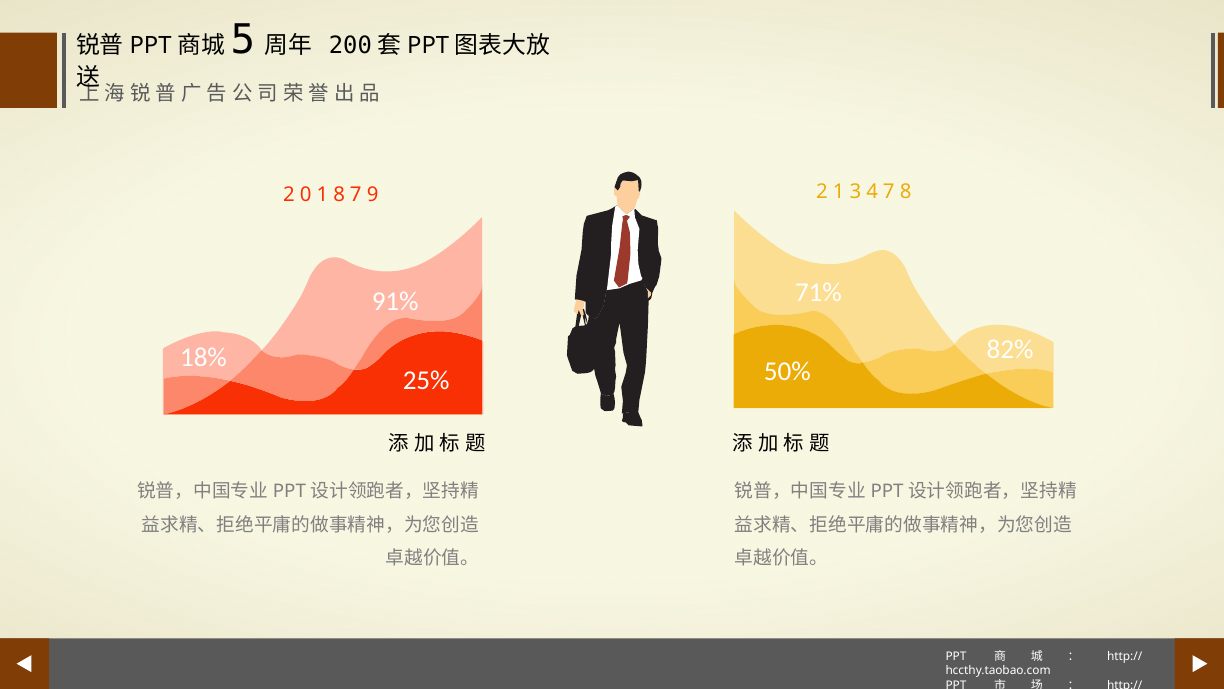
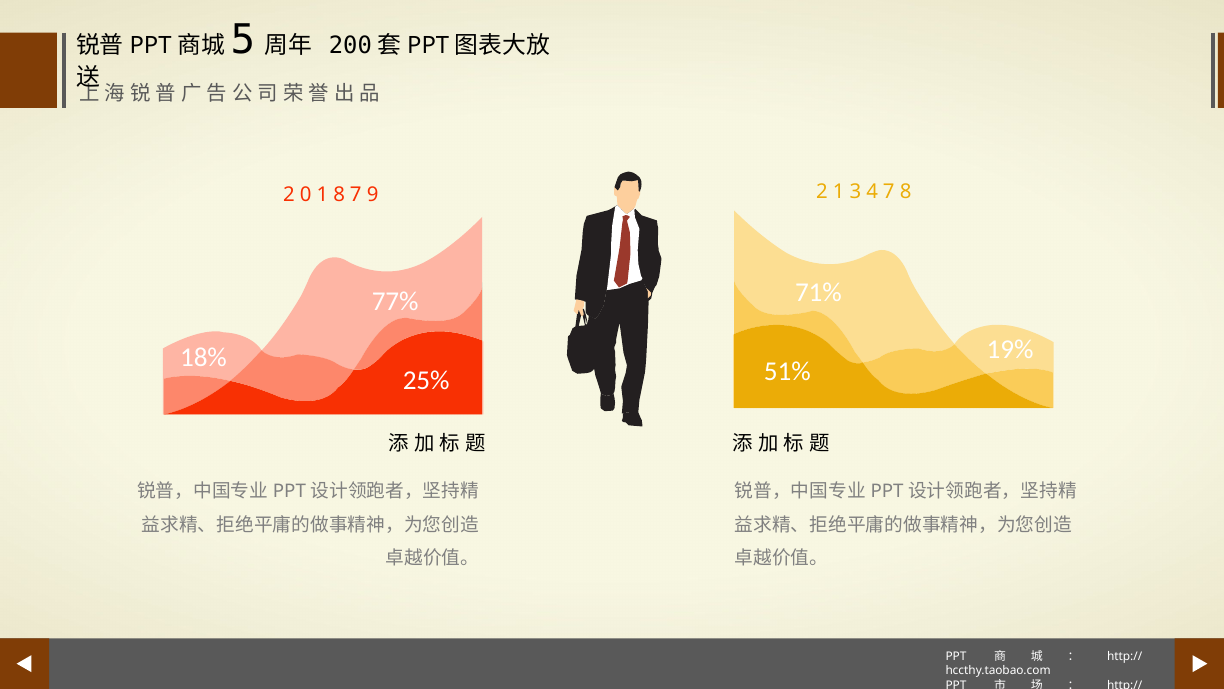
91%: 91% -> 77% (395, 301)
82%: 82% -> 19% (1010, 349)
50%: 50% -> 51% (787, 372)
